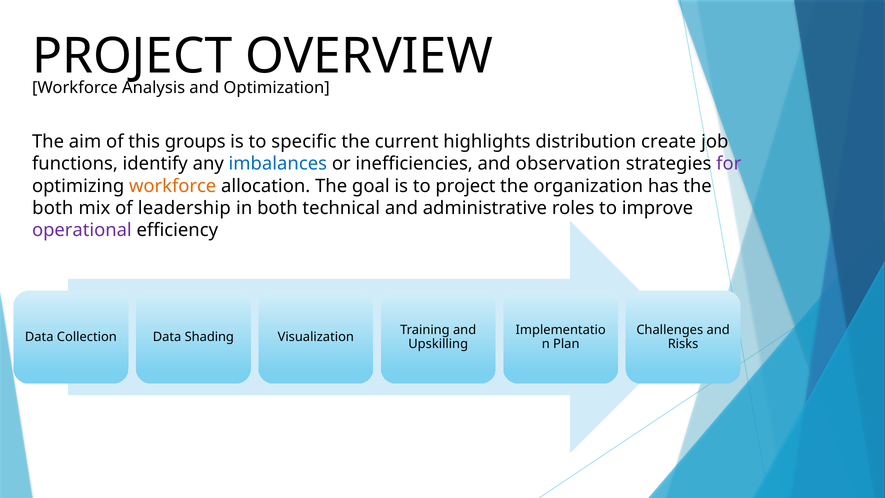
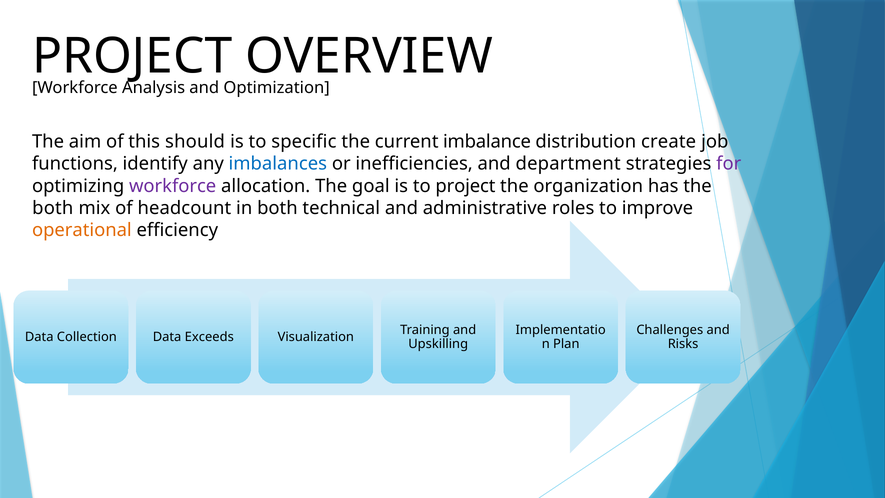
groups: groups -> should (195, 142)
highlights: highlights -> imbalance (487, 142)
observation: observation -> department (568, 164)
workforce colour: orange -> purple (173, 186)
leadership: leadership -> headcount (184, 208)
operational colour: purple -> orange (82, 230)
Shading: Shading -> Exceeds (209, 337)
